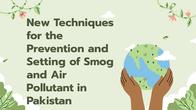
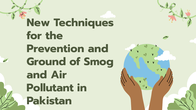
Setting: Setting -> Ground (46, 62)
